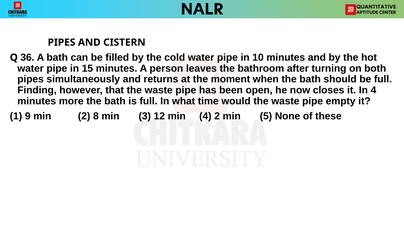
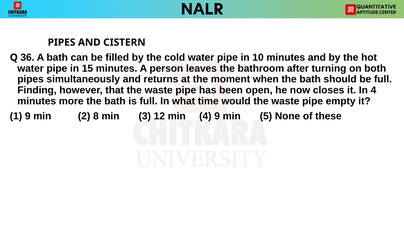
4 2: 2 -> 9 (217, 116)
